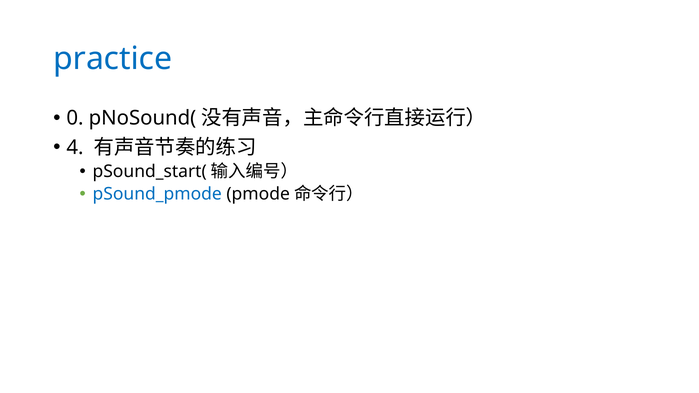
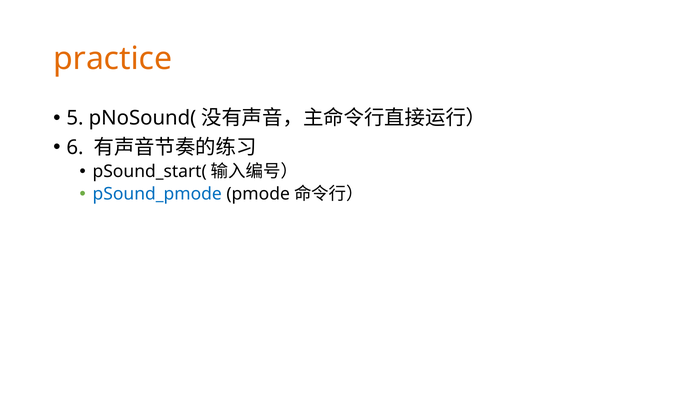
practice colour: blue -> orange (113, 59)
0: 0 -> 5 (75, 118)
4: 4 -> 6 (75, 147)
